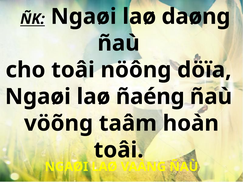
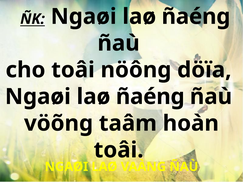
ÑK Ngaøi laø daøng: daøng -> ñaéng (196, 17)
